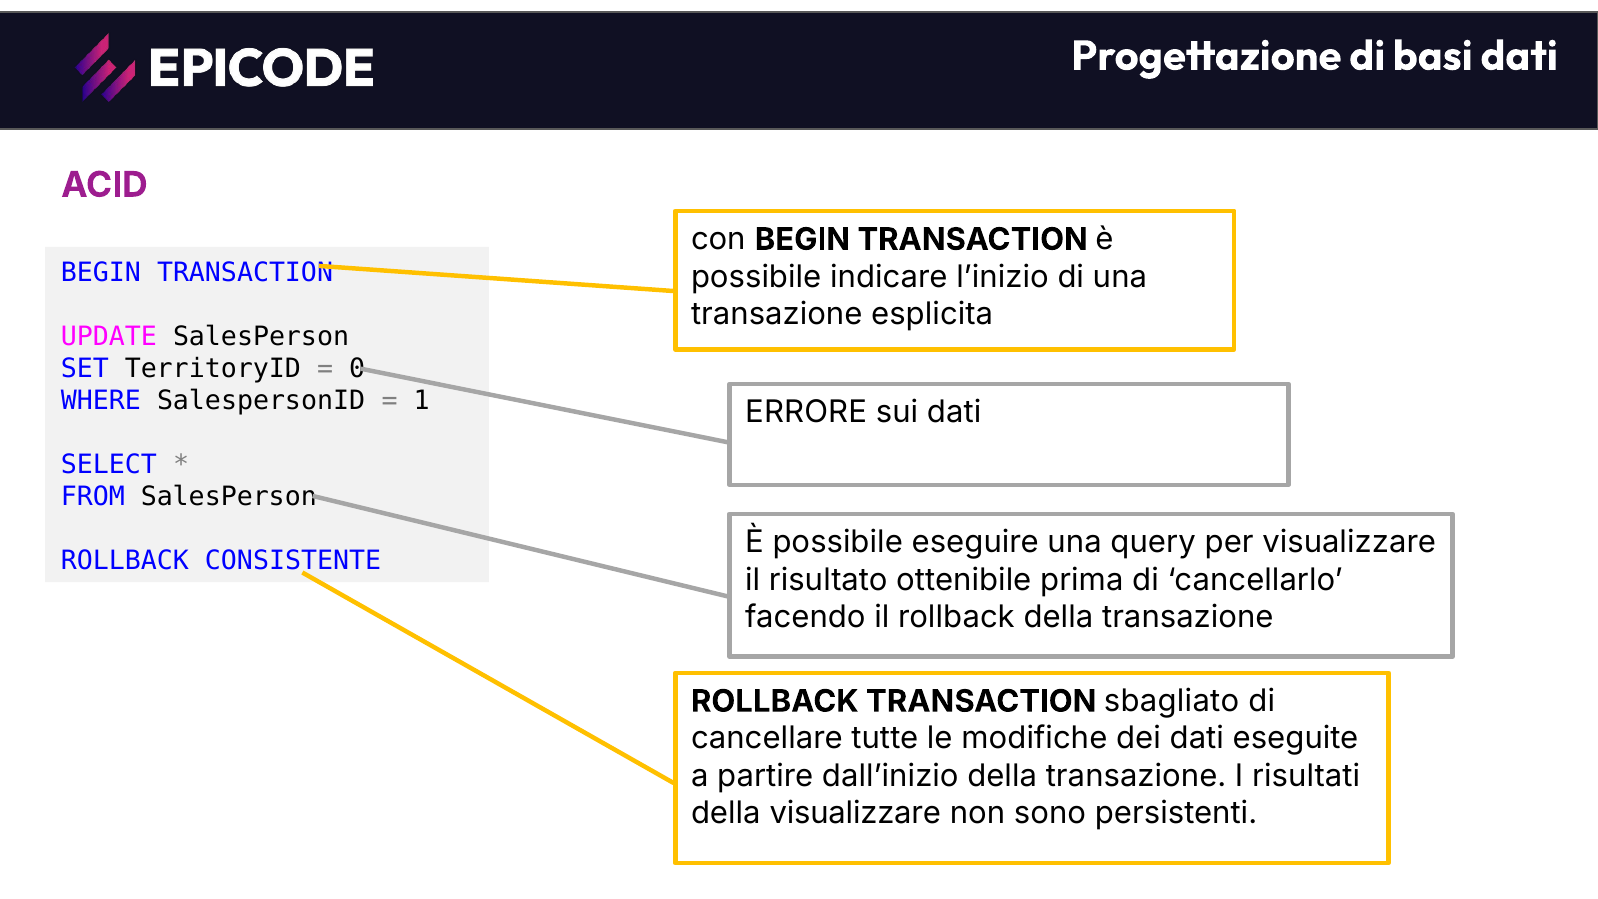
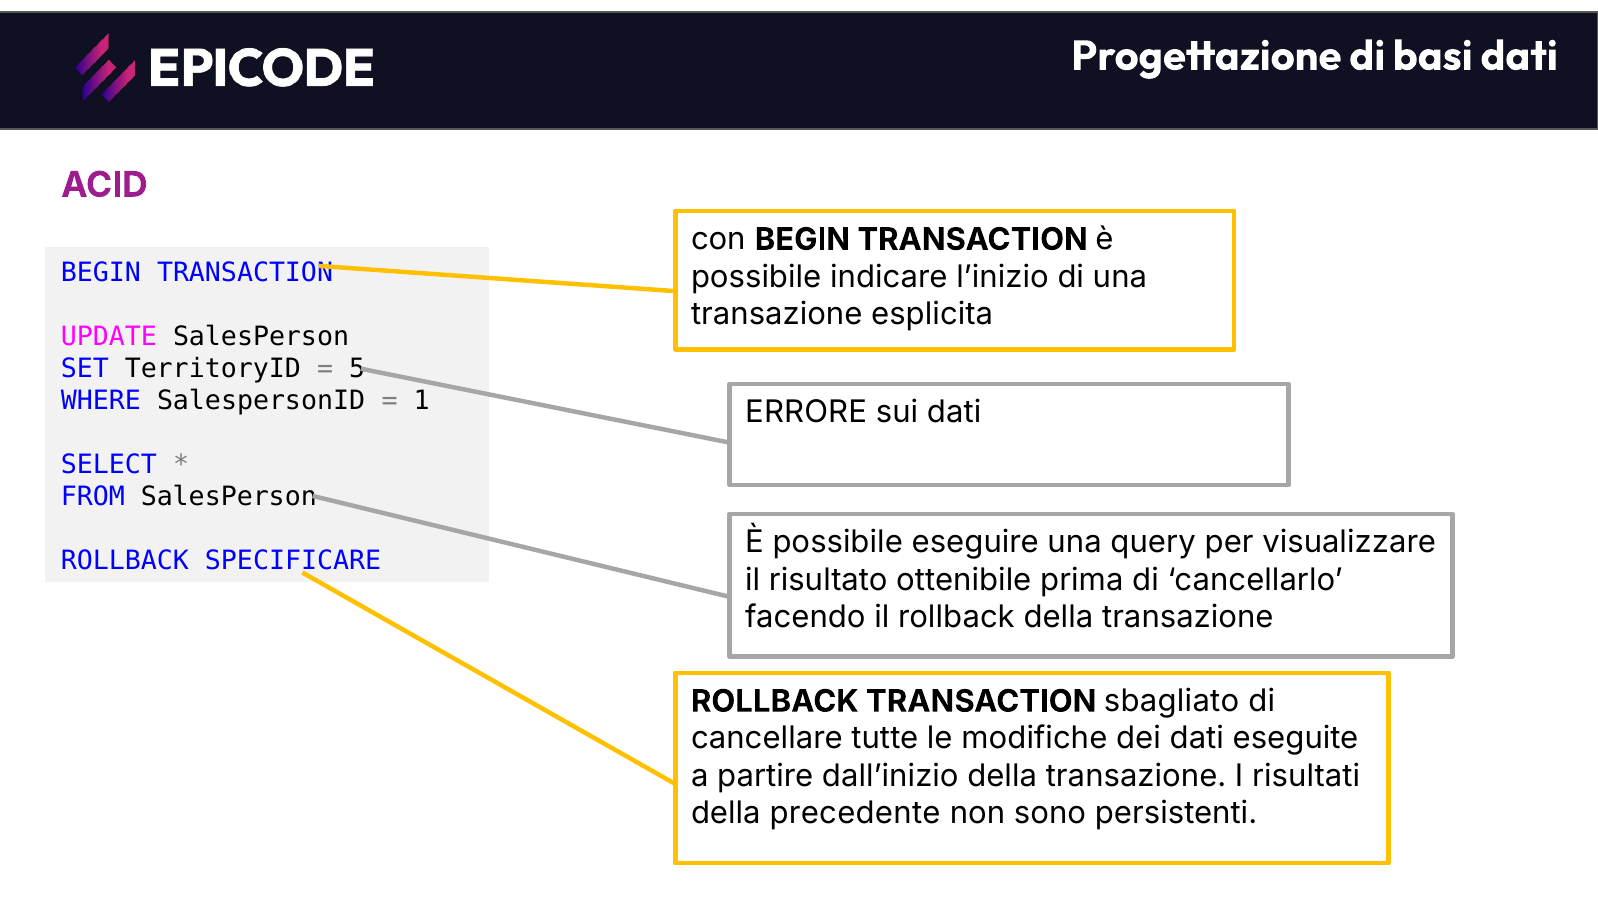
0: 0 -> 5 (357, 368)
CONSISTENTE: CONSISTENTE -> SPECIFICARE (293, 560)
della visualizzare: visualizzare -> precedente (855, 813)
